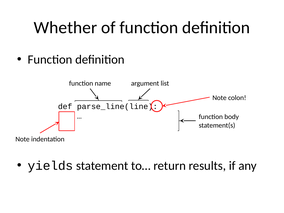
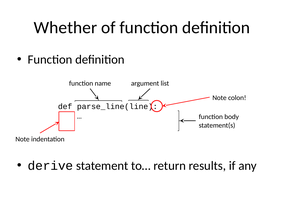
yields: yields -> derive (50, 166)
